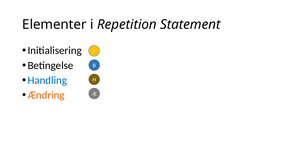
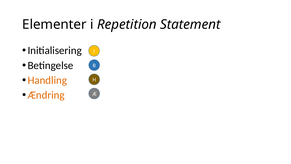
Handling colour: blue -> orange (47, 80)
